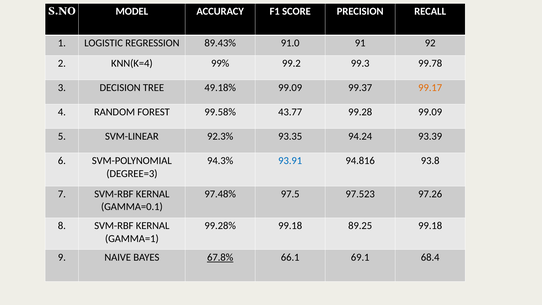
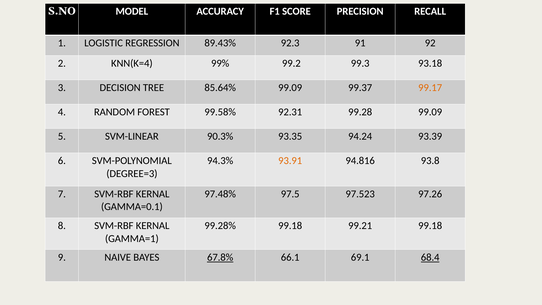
91.0: 91.0 -> 92.3 (290, 43)
99.78: 99.78 -> 93.18 (430, 63)
49.18%: 49.18% -> 85.64% (220, 88)
43.77: 43.77 -> 92.31 (290, 112)
92.3%: 92.3% -> 90.3% (220, 136)
93.91 colour: blue -> orange (290, 161)
89.25: 89.25 -> 99.21 (360, 226)
68.4 underline: none -> present (430, 257)
